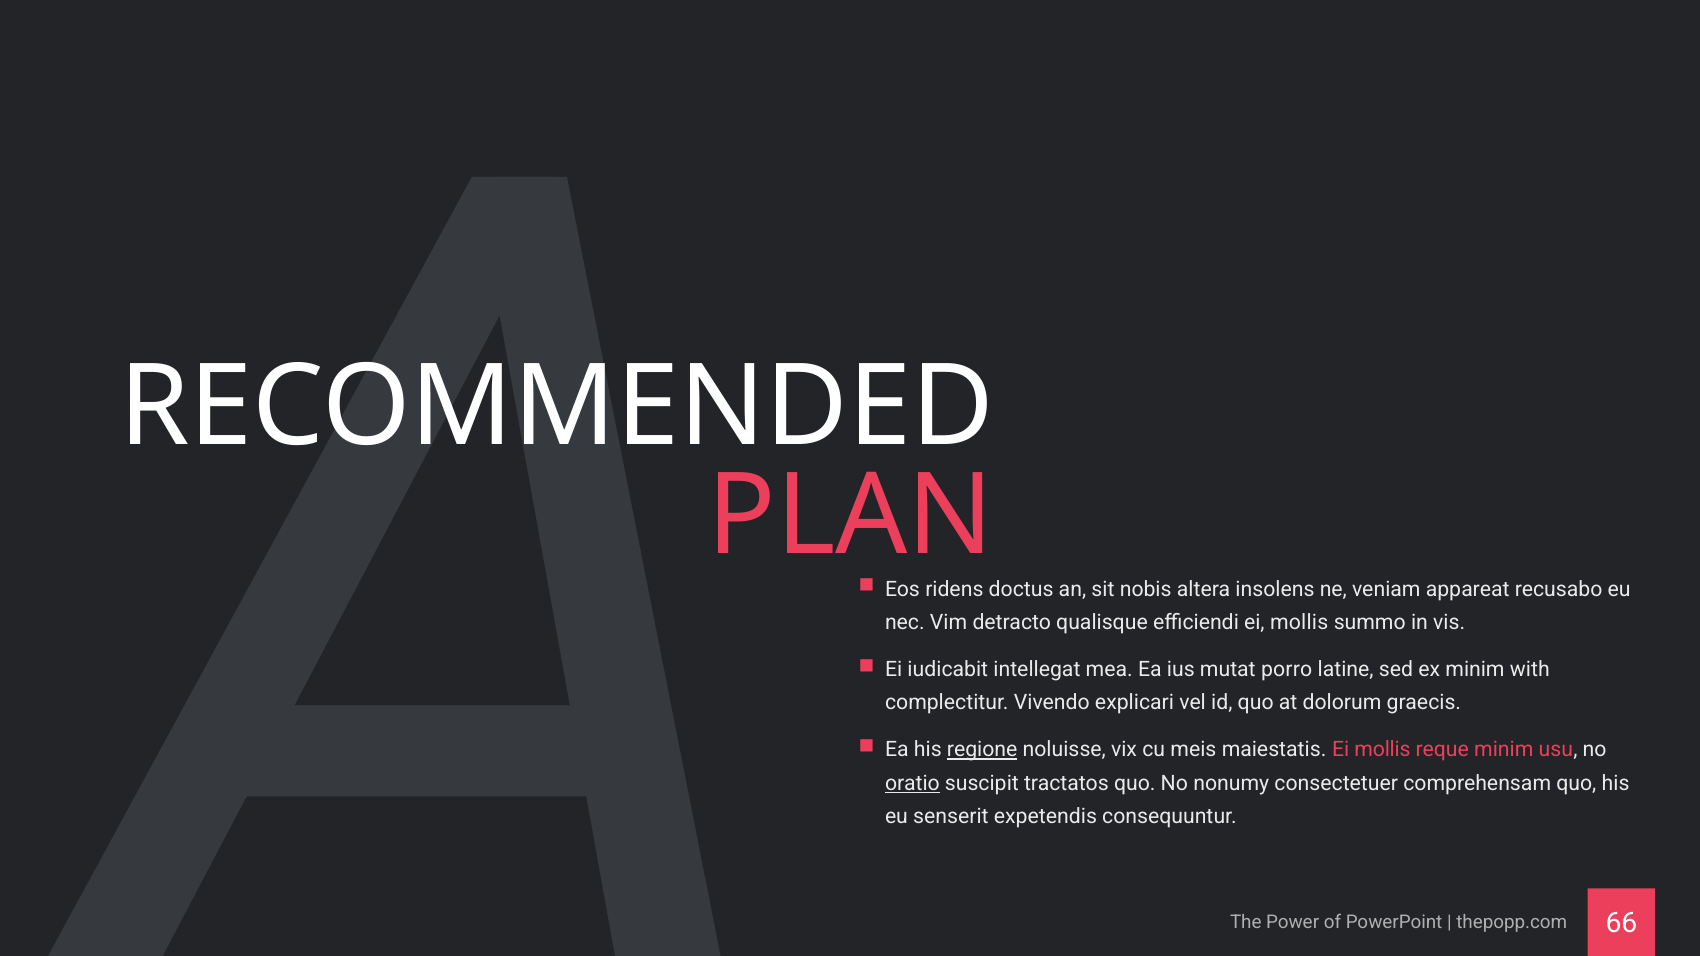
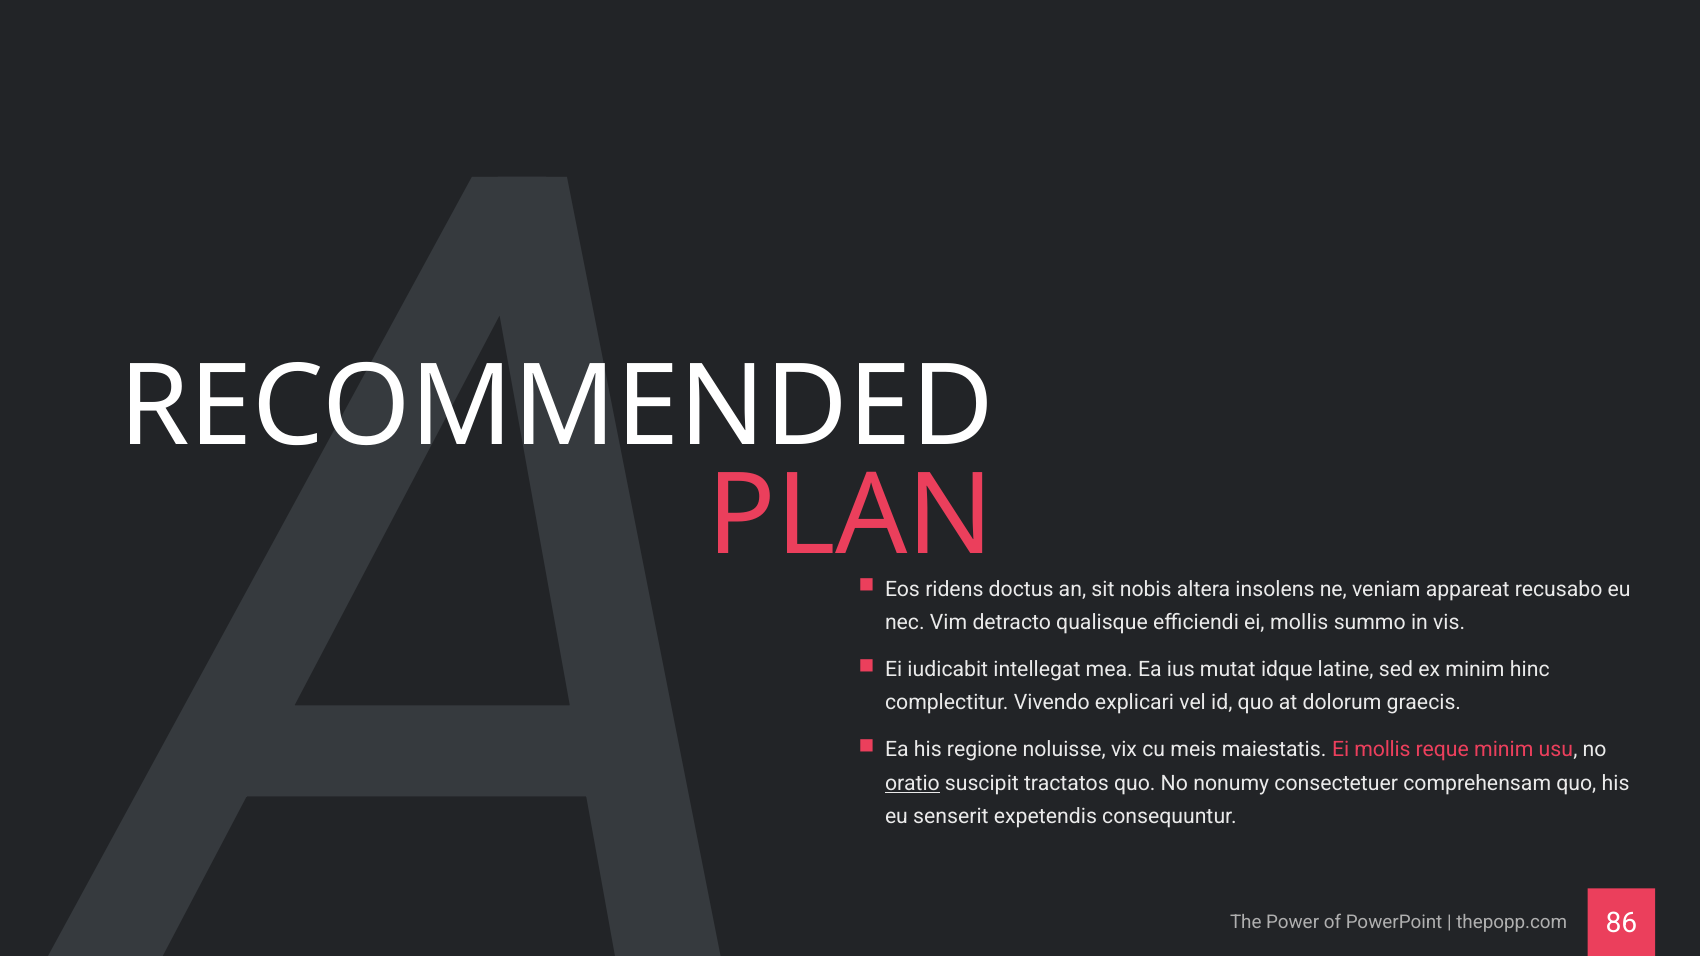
porro: porro -> idque (1287, 670)
with: with -> hinc (1530, 670)
regione underline: present -> none (982, 750)
66: 66 -> 86 (1621, 923)
